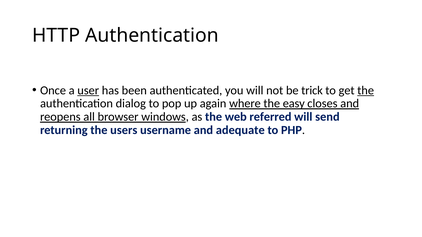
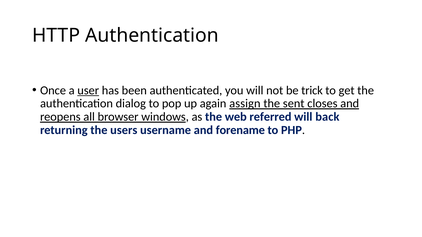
the underline: present -> none (366, 90)
where: where -> assign (245, 104)
easy: easy -> sent (294, 104)
send: send -> back (327, 117)
adequate: adequate -> forename (240, 130)
